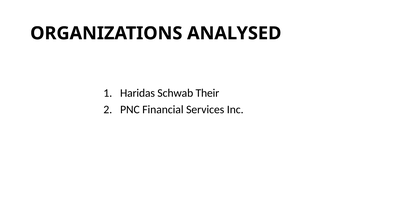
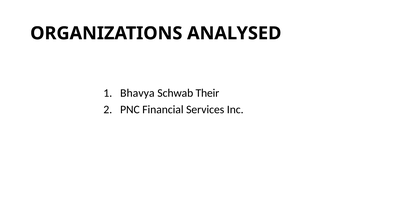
Haridas: Haridas -> Bhavya (137, 93)
